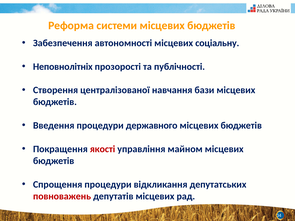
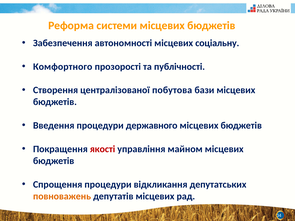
Неповнолітніх: Неповнолітніх -> Комфортного (63, 67)
навчання: навчання -> побутова (172, 90)
повноважень colour: red -> orange (62, 196)
